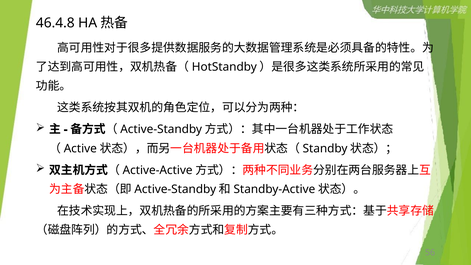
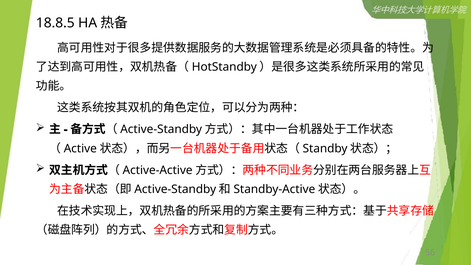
46.4.8: 46.4.8 -> 18.8.5 (55, 23)
